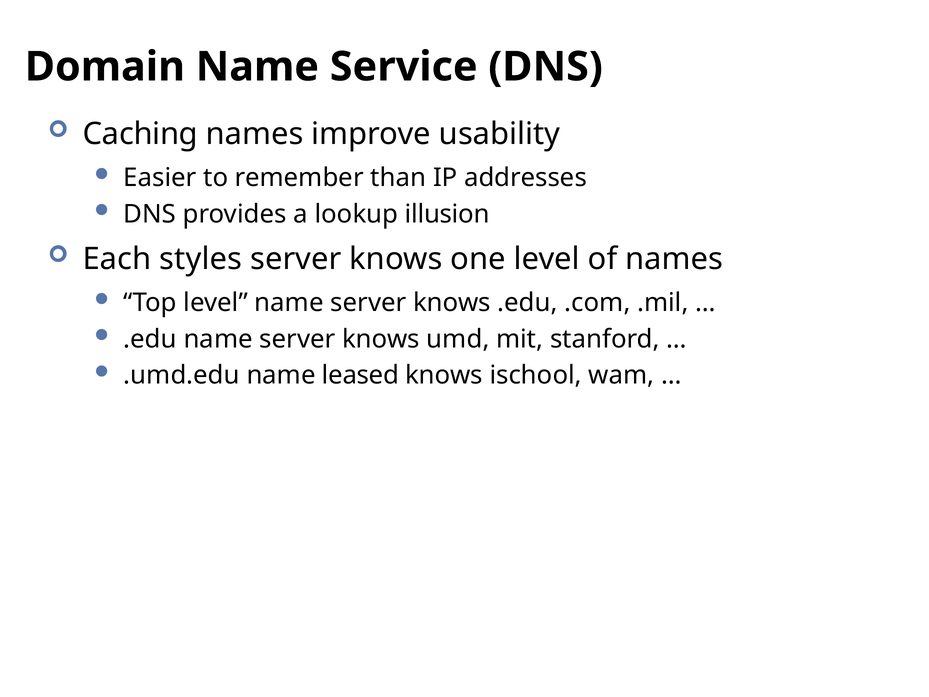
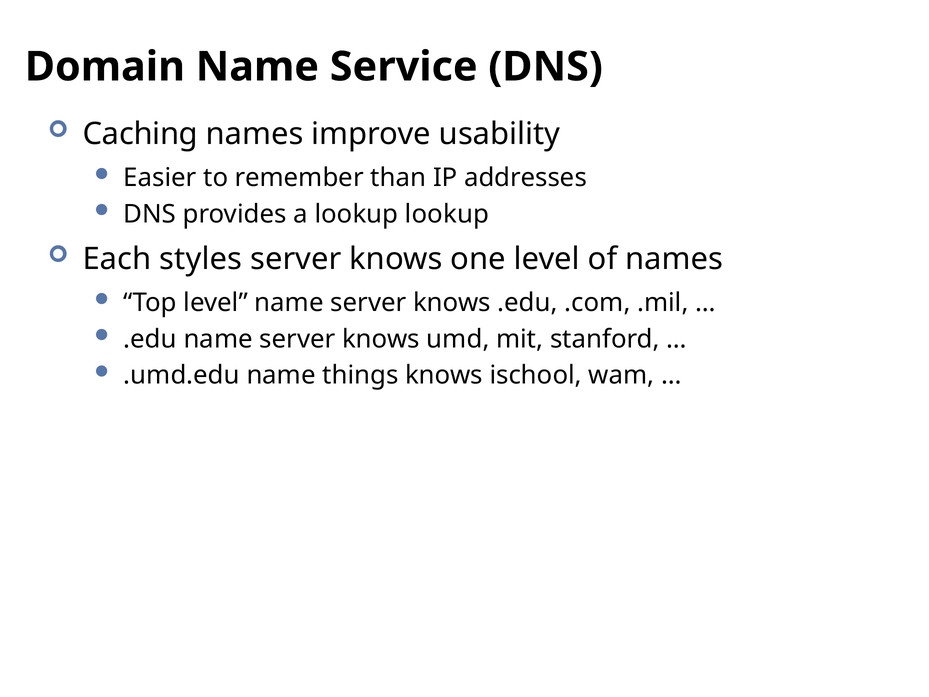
lookup illusion: illusion -> lookup (447, 214)
leased: leased -> things (360, 375)
